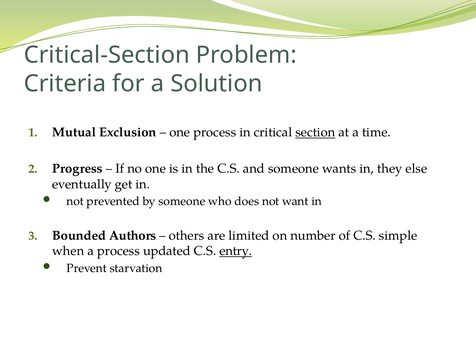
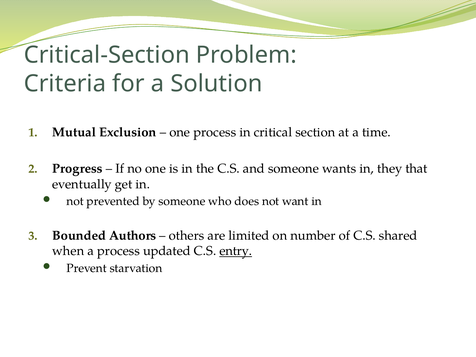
section underline: present -> none (315, 132)
else: else -> that (416, 169)
simple: simple -> shared (398, 236)
